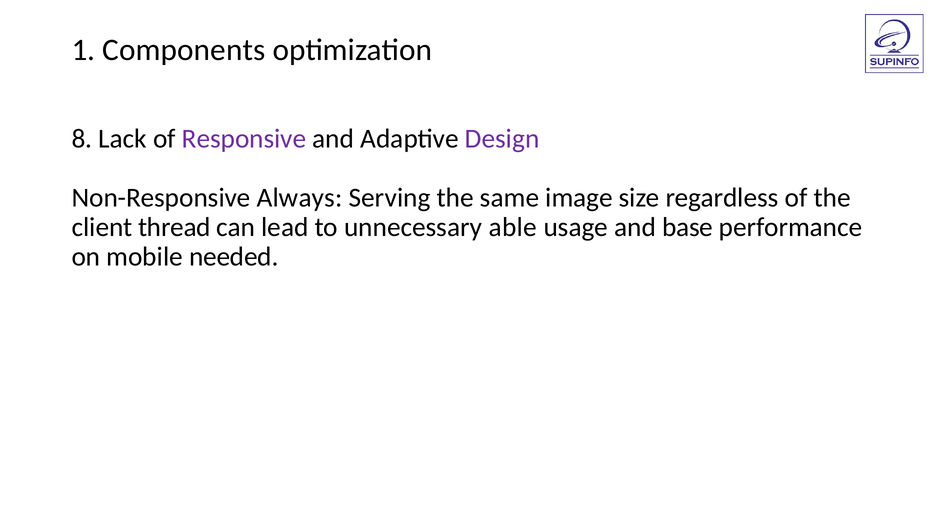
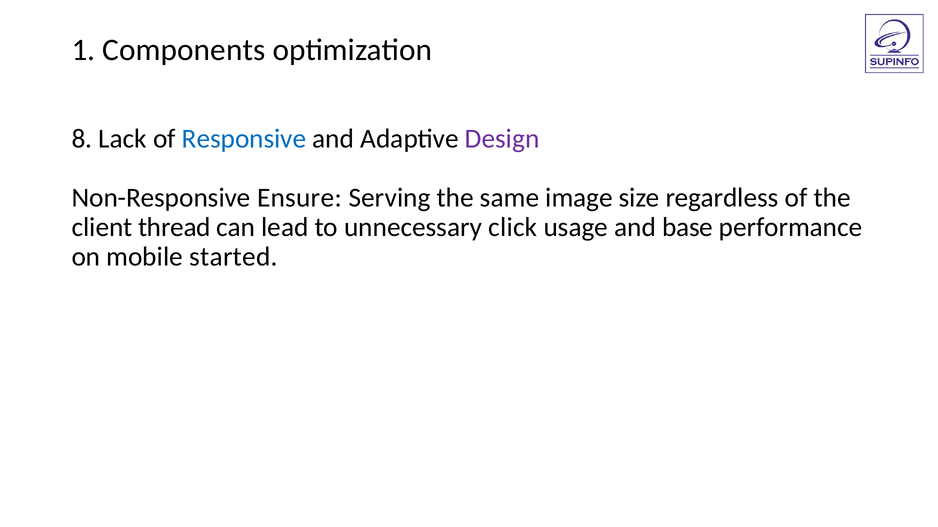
Responsive colour: purple -> blue (244, 139)
Always: Always -> Ensure (300, 198)
able: able -> click (513, 228)
needed: needed -> started (234, 257)
